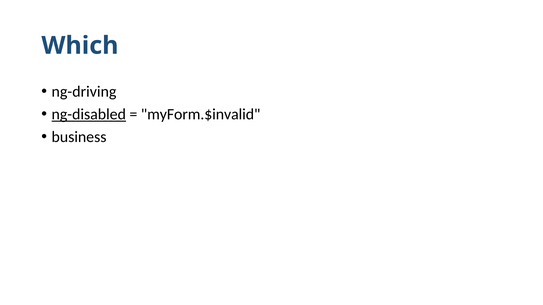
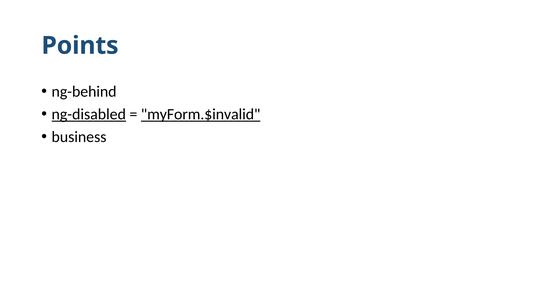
Which: Which -> Points (80, 46)
ng-driving: ng-driving -> ng-behind (84, 92)
myForm.$invalid underline: none -> present (201, 115)
